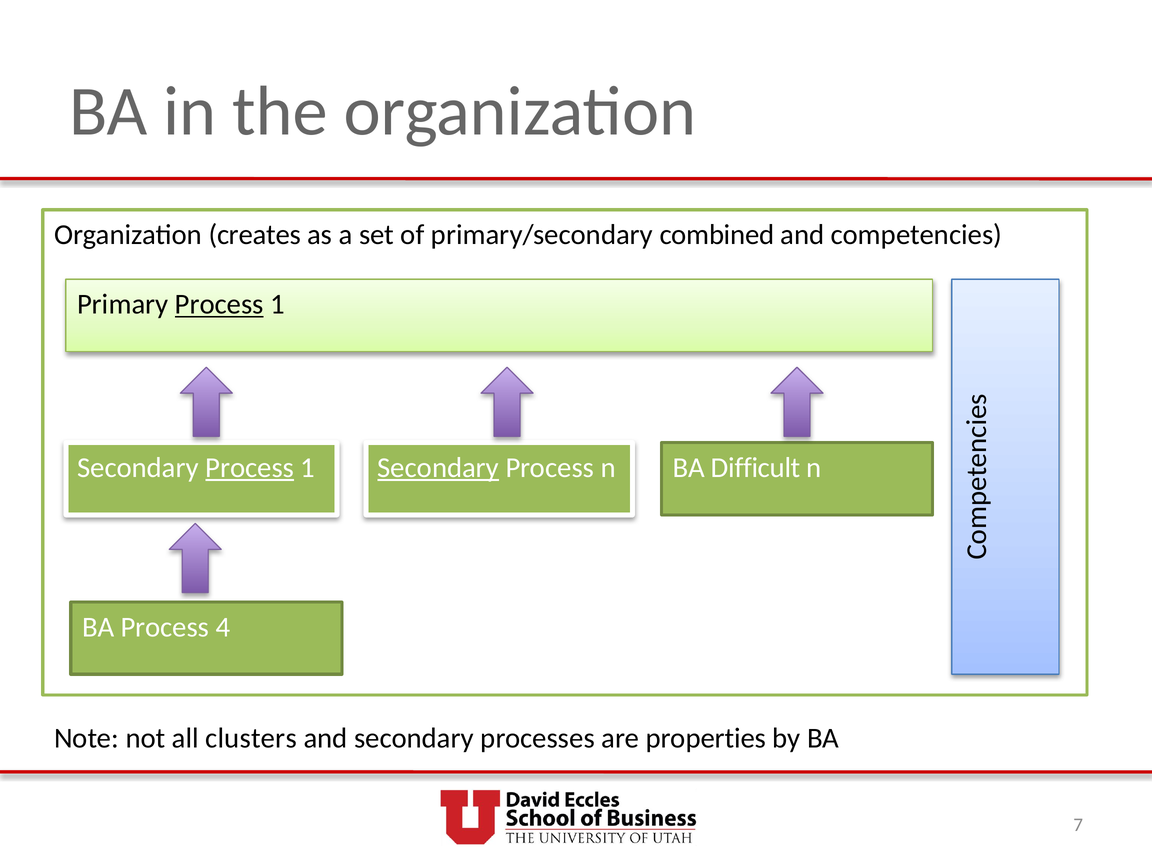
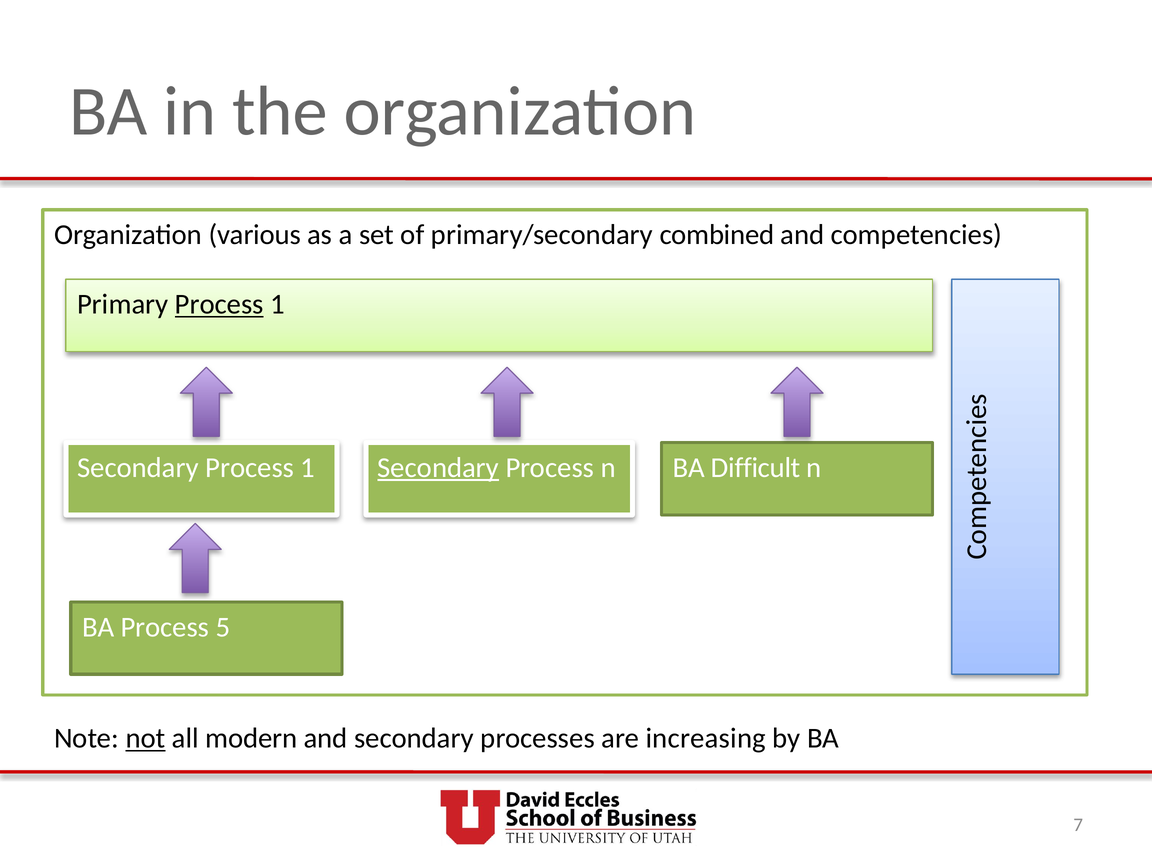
creates: creates -> various (255, 235)
Process underline: present -> none (250, 468)
4: 4 -> 5 (223, 627)
not underline: none -> present (146, 738)
clusters: clusters -> modern (251, 738)
properties: properties -> increasing (706, 738)
